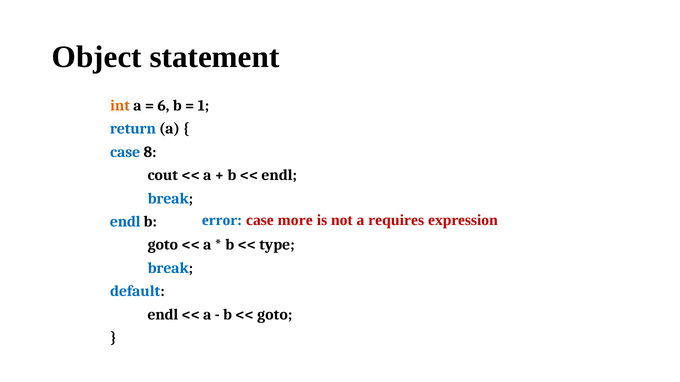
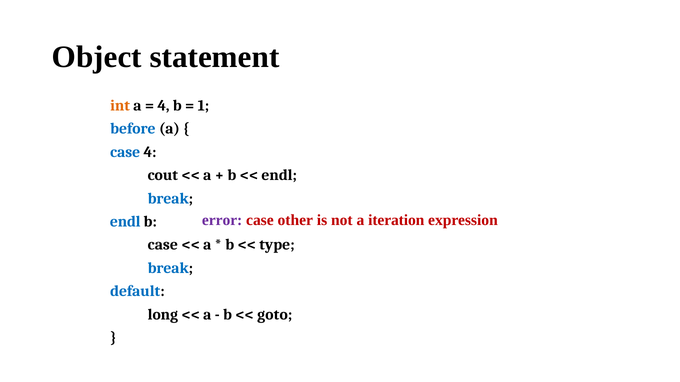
6: 6 -> 4 (164, 106)
return: return -> before (133, 129)
case 8: 8 -> 4 (150, 152)
error colour: blue -> purple (222, 220)
more: more -> other (295, 220)
requires: requires -> iteration (396, 220)
goto: goto -> case (163, 245)
endl: endl -> long (163, 315)
